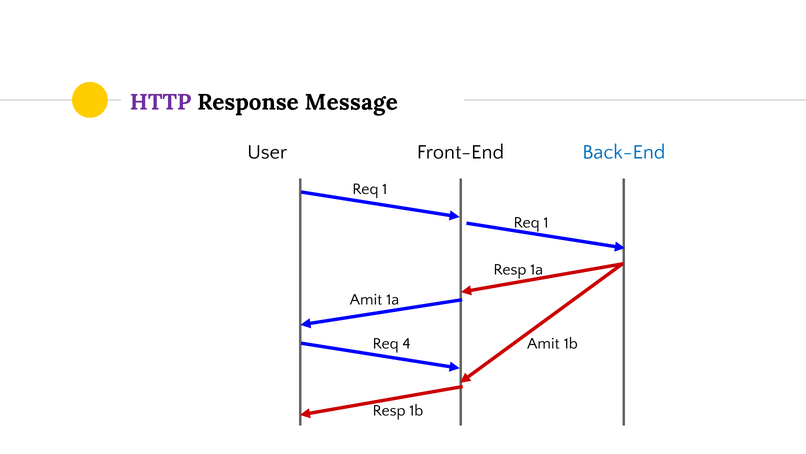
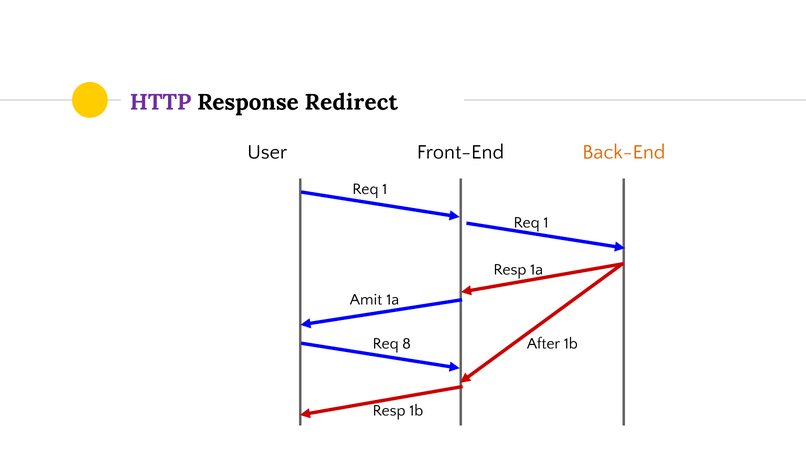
Message: Message -> Redirect (351, 102)
Back-End colour: blue -> orange (624, 152)
4: 4 -> 8 (407, 343)
Amit: Amit -> After (544, 343)
